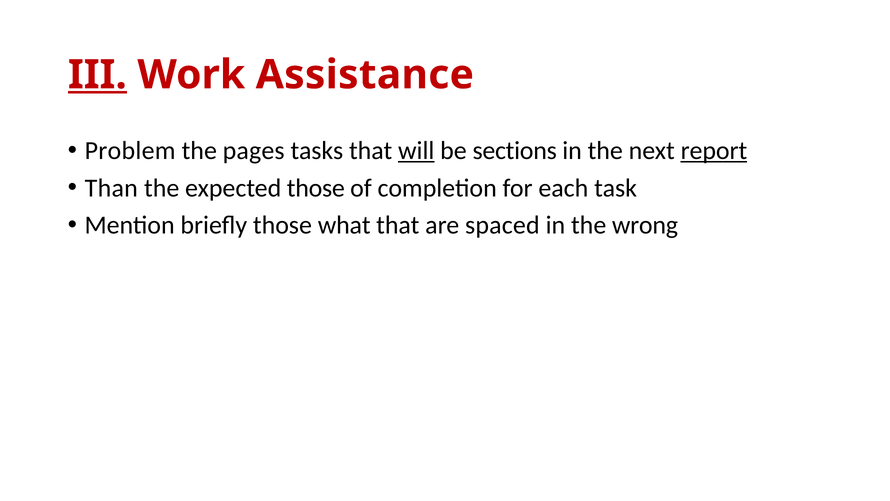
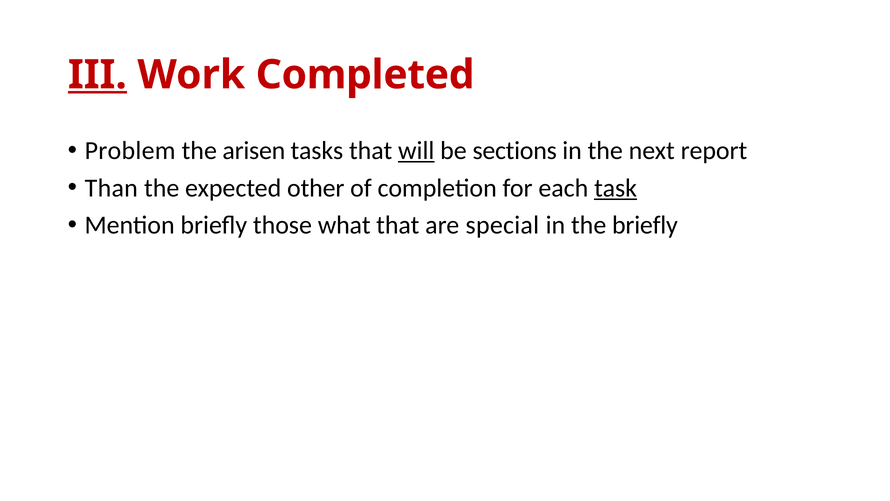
Assistance: Assistance -> Completed (365, 75)
pages: pages -> arisen (254, 150)
report underline: present -> none (714, 150)
expected those: those -> other (316, 188)
task underline: none -> present (616, 188)
spaced: spaced -> special (502, 225)
the wrong: wrong -> briefly (645, 225)
